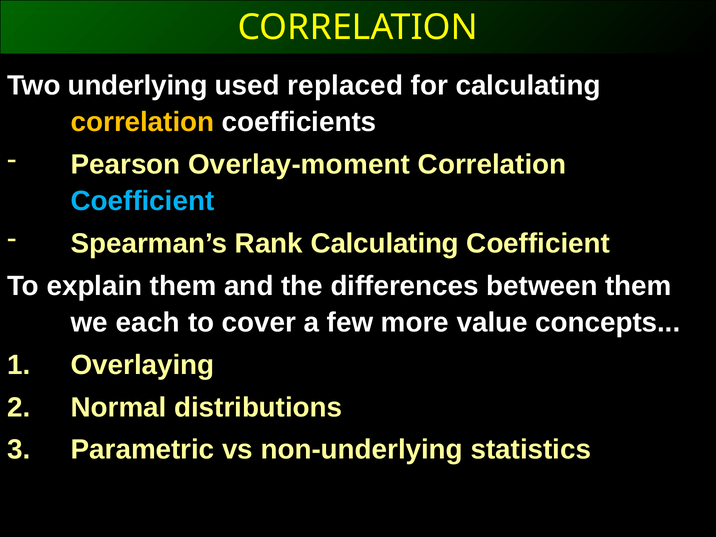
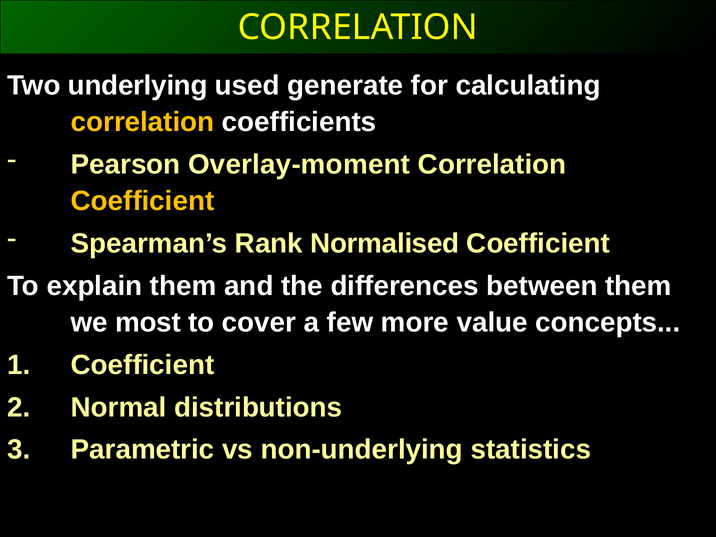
replaced: replaced -> generate (345, 85)
Coefficient colour: light blue -> yellow (143, 201)
Rank Calculating: Calculating -> Normalised (385, 244)
each: each -> most (148, 323)
Overlaying: Overlaying -> Coefficient (143, 365)
